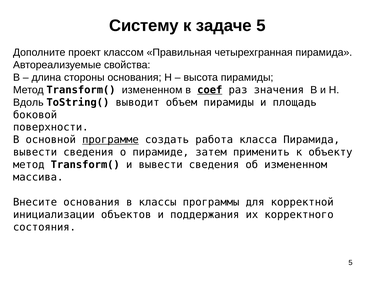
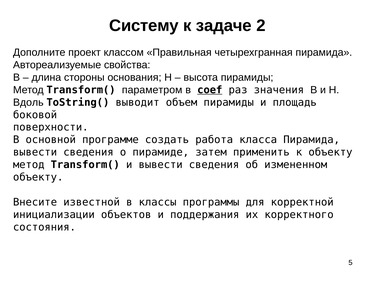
задаче 5: 5 -> 2 (261, 26)
Transform( измененном: измененном -> параметром (152, 90)
программе underline: present -> none (110, 140)
массива: массива -> объекту (38, 177)
Внесите основания: основания -> известной (92, 202)
